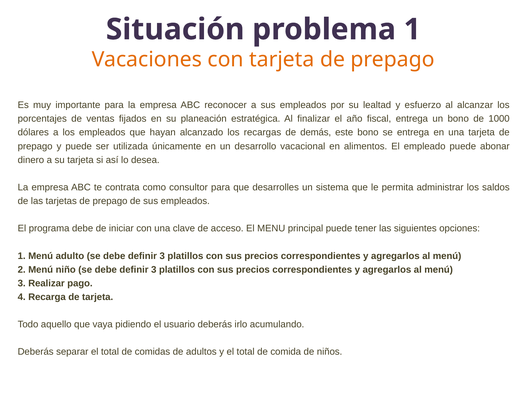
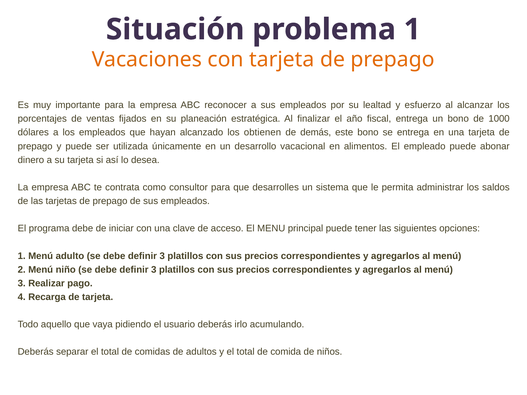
recargas: recargas -> obtienen (262, 133)
